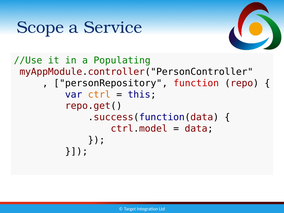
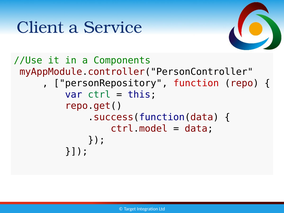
Scope: Scope -> Client (40, 27)
Populating: Populating -> Components (122, 60)
ctrl colour: orange -> green (99, 95)
